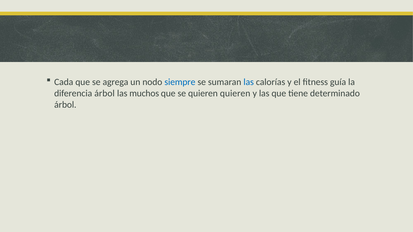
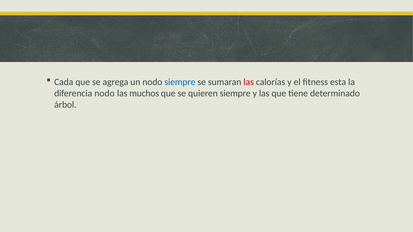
las colour: blue -> red (249, 82)
guía: guía -> esta (338, 82)
diferencia árbol: árbol -> nodo (105, 93)
quieren quieren: quieren -> siempre (235, 93)
